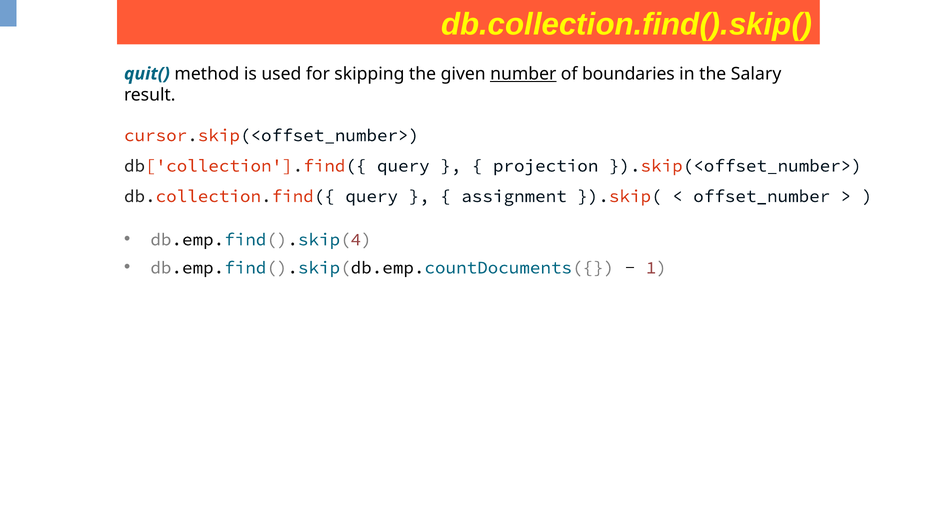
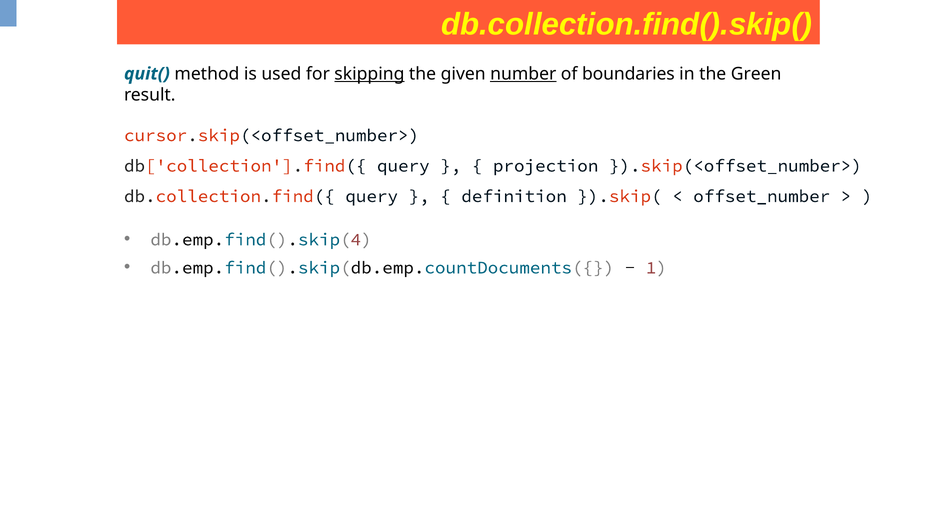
skipping underline: none -> present (369, 74)
Salary: Salary -> Green (756, 74)
assignment: assignment -> definition (514, 196)
